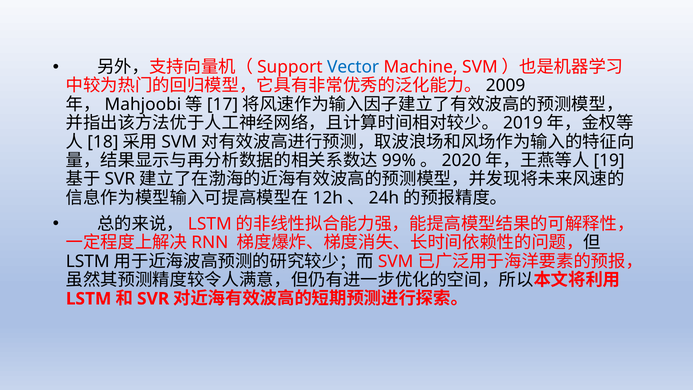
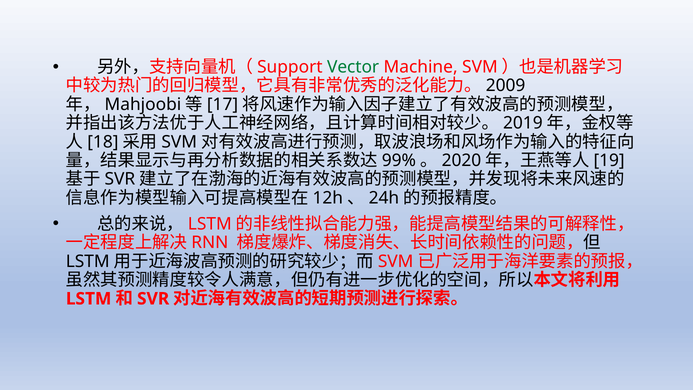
Vector colour: blue -> green (353, 67)
